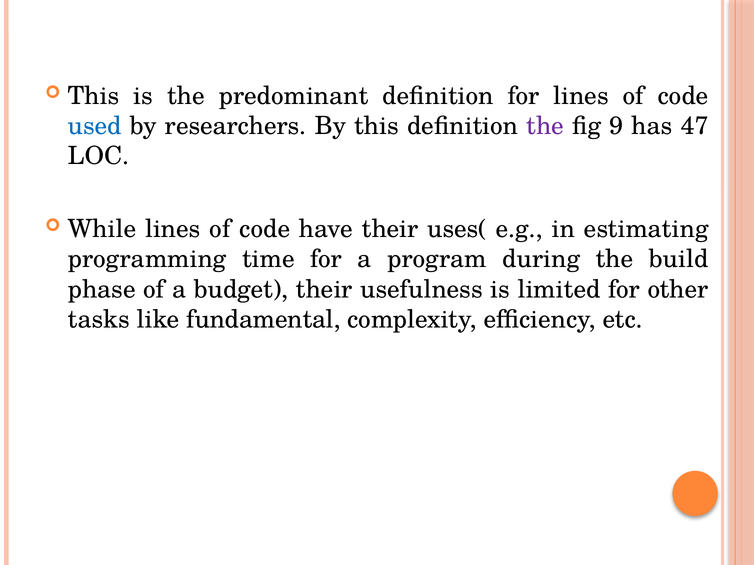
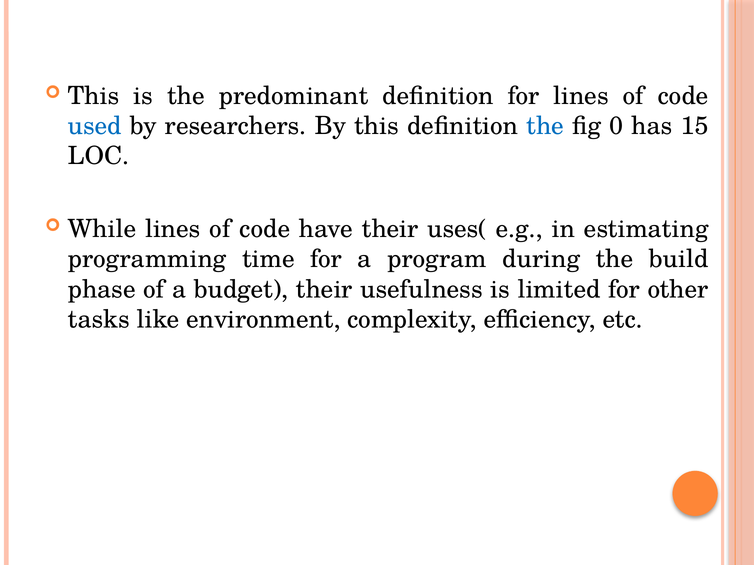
the colour: purple -> blue (545, 126)
9: 9 -> 0 (616, 126)
47: 47 -> 15 (695, 126)
fundamental: fundamental -> environment (263, 320)
